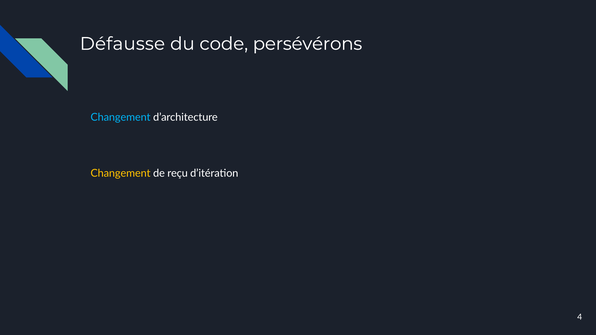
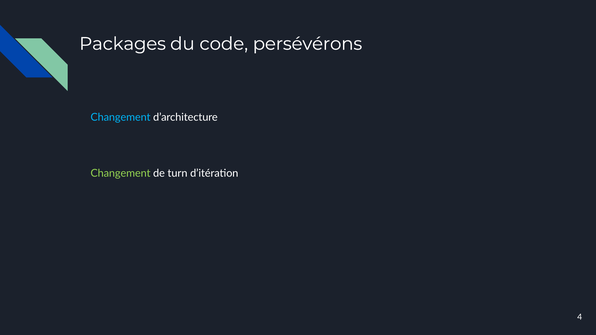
Défausse: Défausse -> Packages (123, 44)
Changement colour: yellow -> light green (121, 173)
reçu: reçu -> turn (177, 173)
